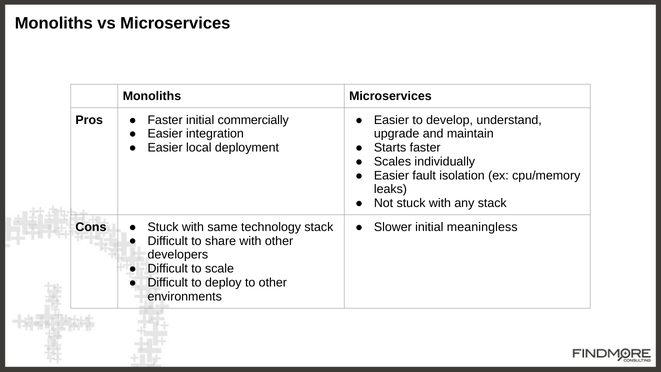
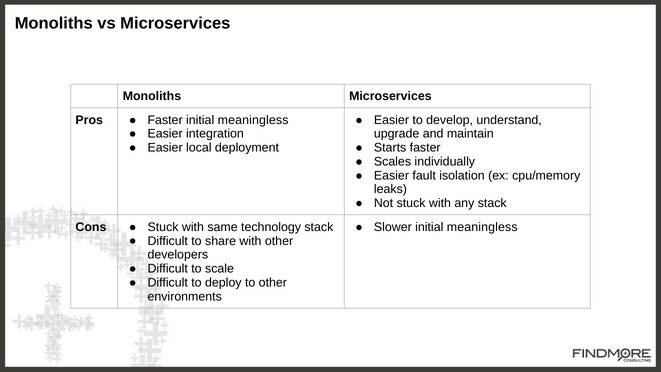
Faster initial commercially: commercially -> meaningless (253, 120)
